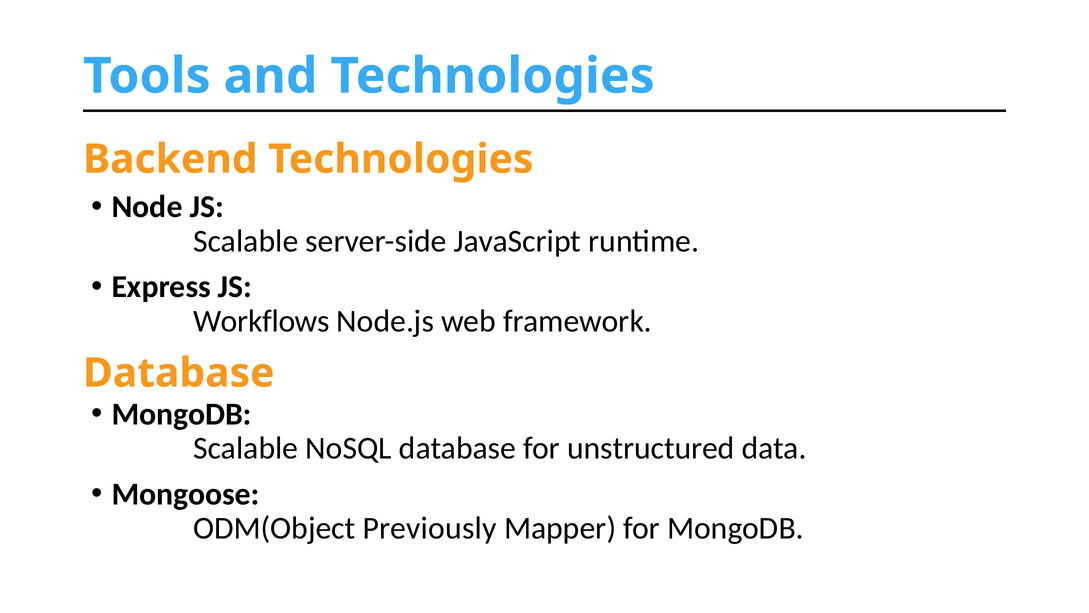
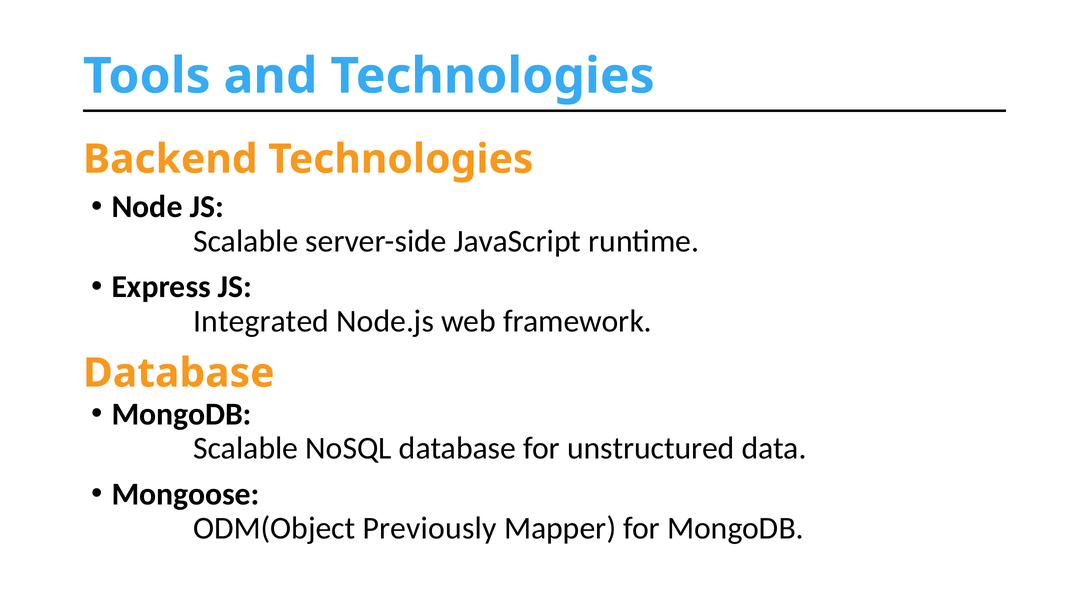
Workflows: Workflows -> Integrated (261, 321)
